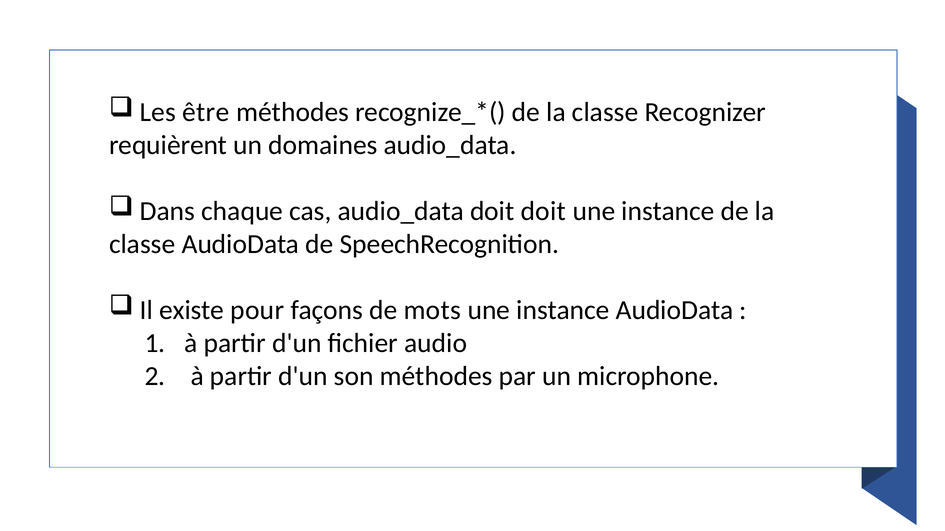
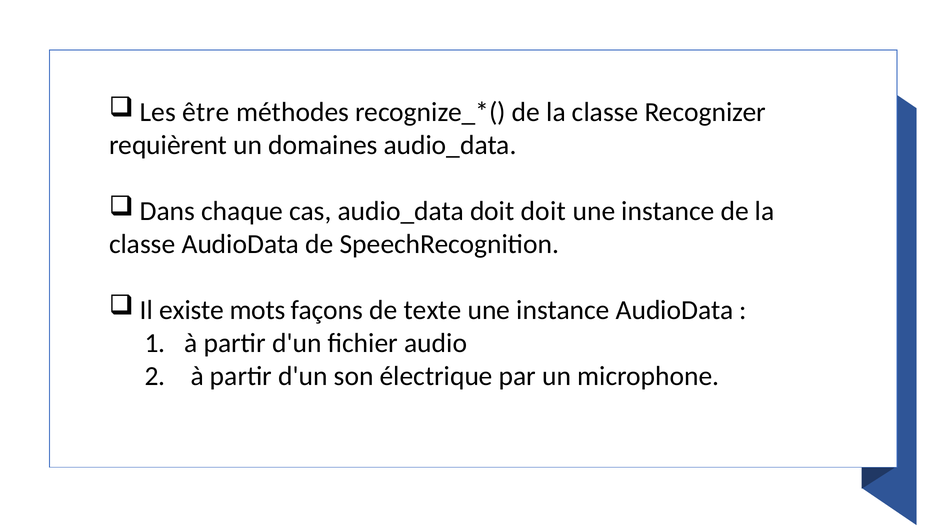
pour: pour -> mots (258, 310)
mots: mots -> texte (432, 310)
son méthodes: méthodes -> électrique (436, 376)
